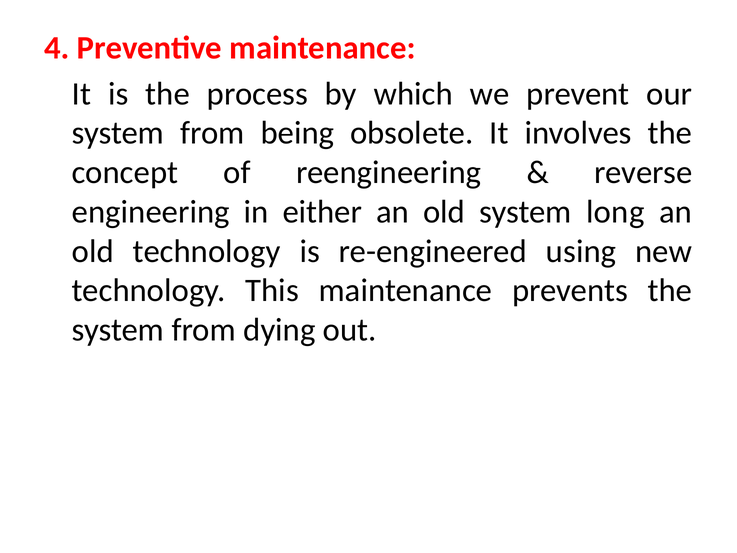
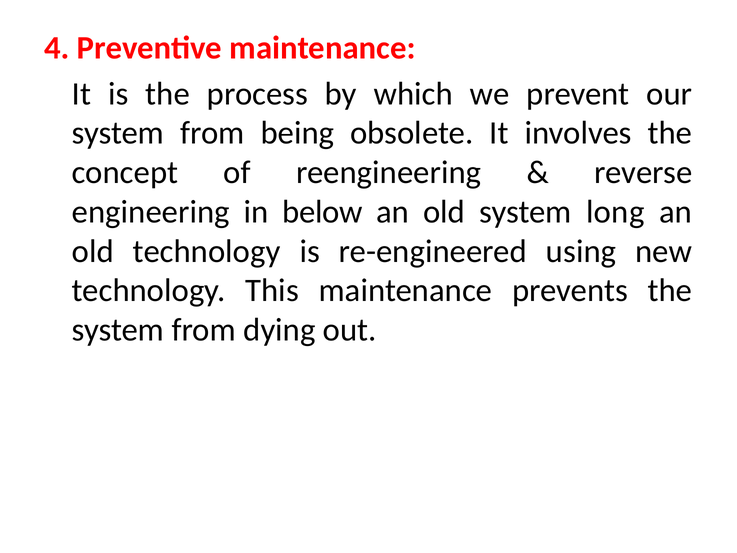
either: either -> below (322, 212)
